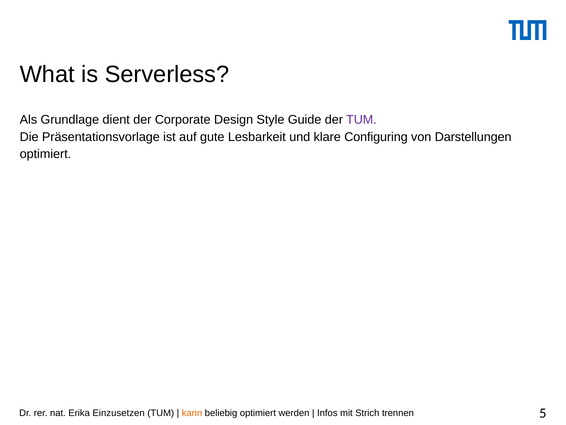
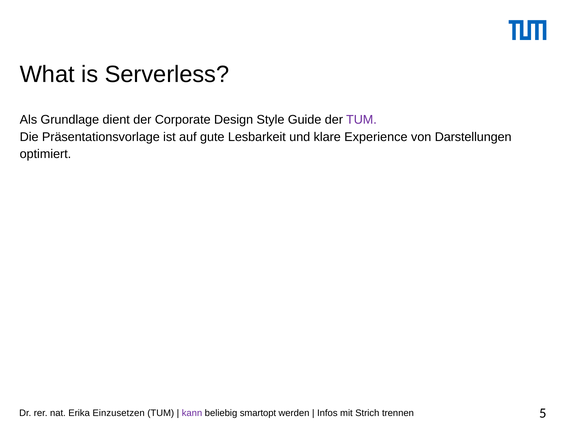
Configuring: Configuring -> Experience (376, 137)
kann colour: orange -> purple (192, 413)
beliebig optimiert: optimiert -> smartopt (258, 413)
